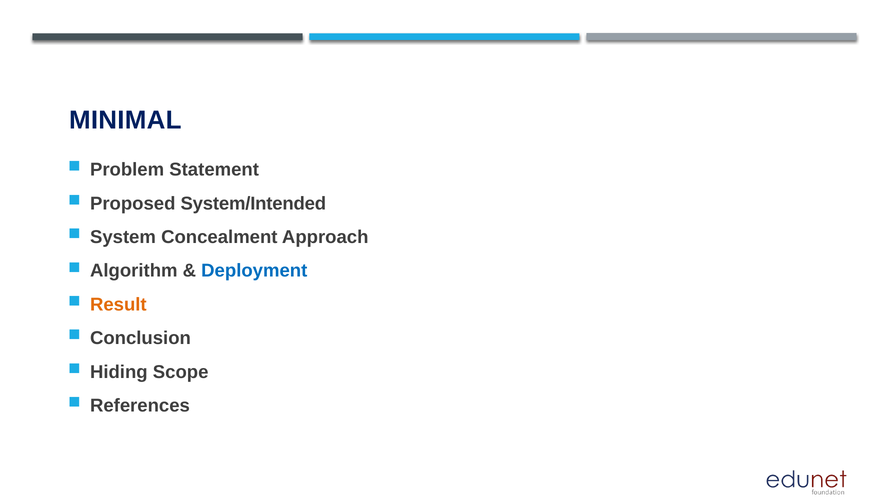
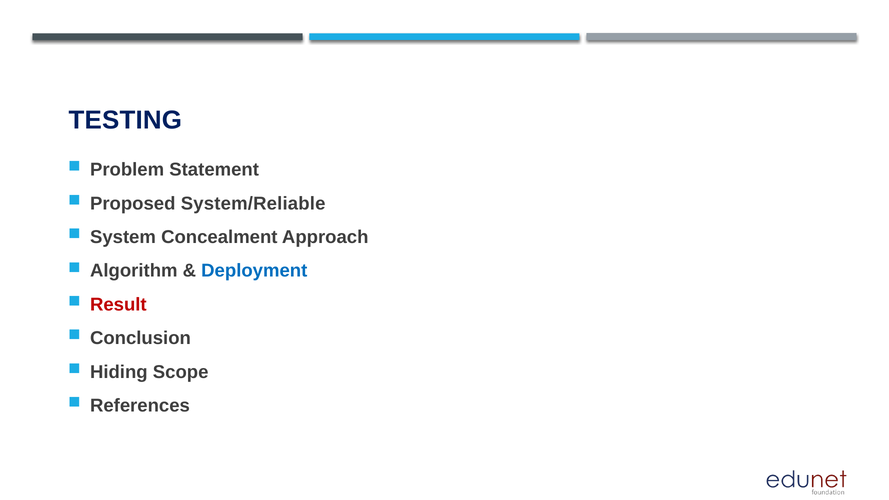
MINIMAL: MINIMAL -> TESTING (125, 120)
System/Intended: System/Intended -> System/Reliable (253, 203)
Result colour: orange -> red (118, 305)
